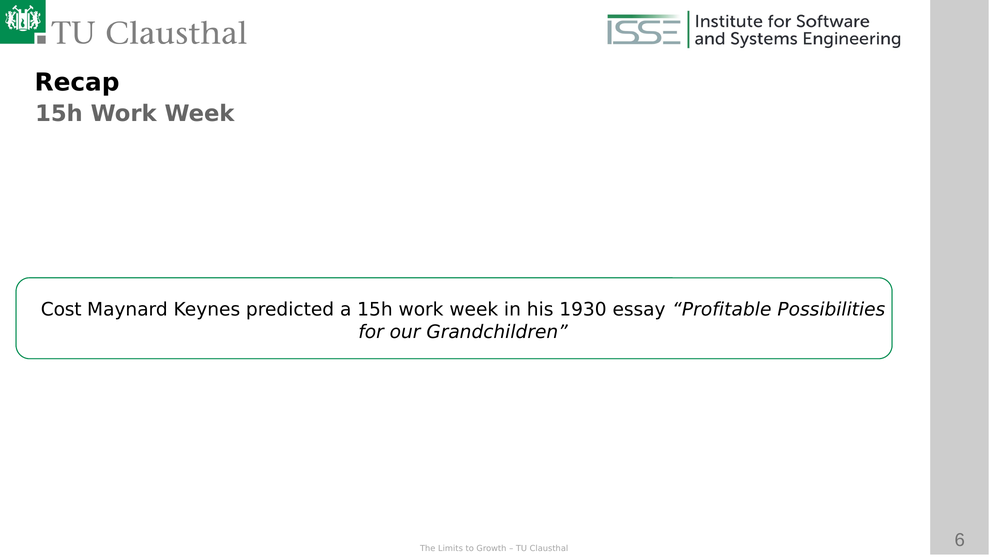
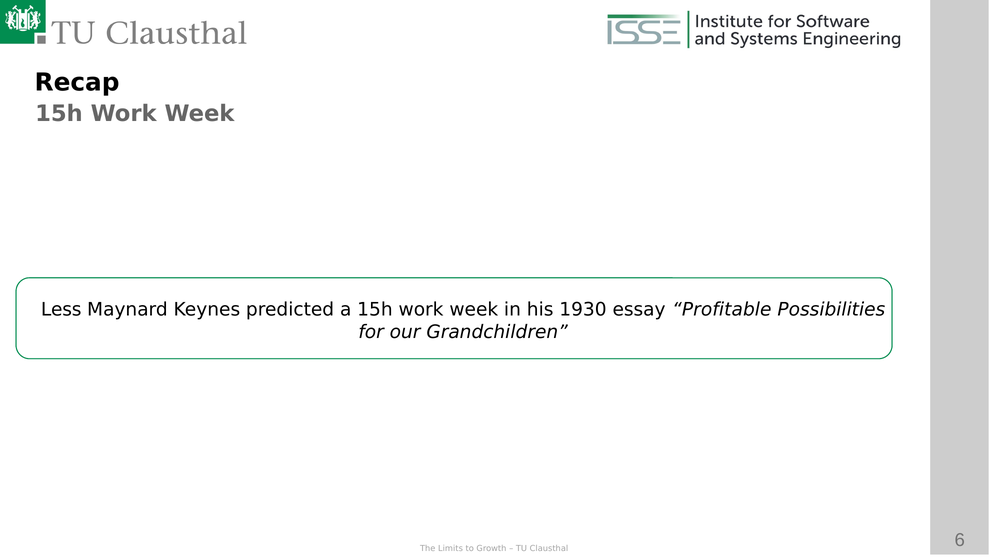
Cost: Cost -> Less (61, 310)
